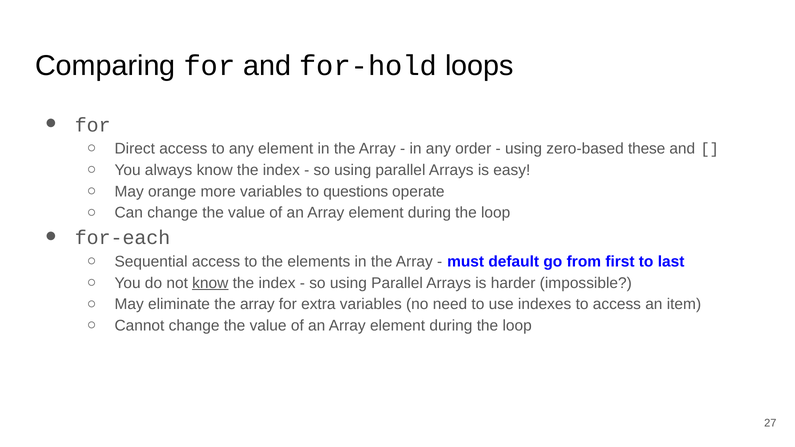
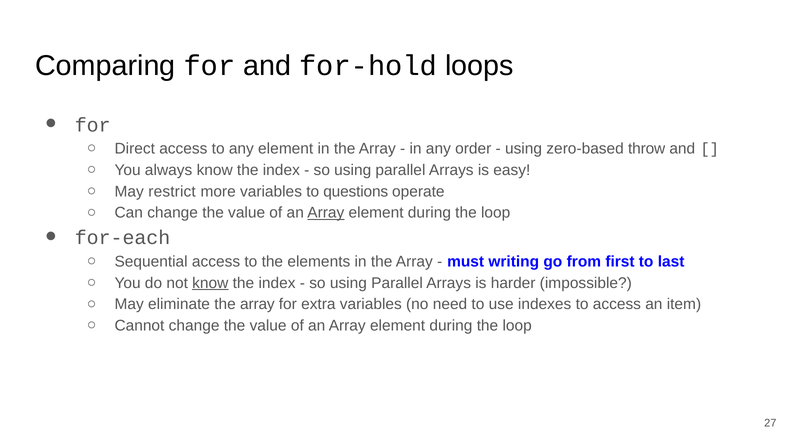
these: these -> throw (647, 149)
orange: orange -> restrict (172, 191)
Array underline: none -> present (326, 213)
default: default -> writing (514, 262)
